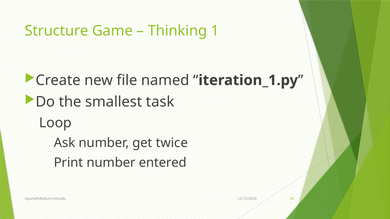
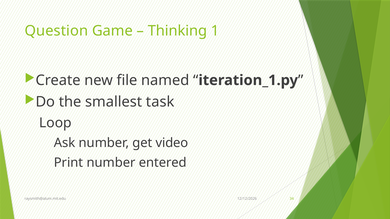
Structure: Structure -> Question (56, 31)
twice: twice -> video (172, 143)
